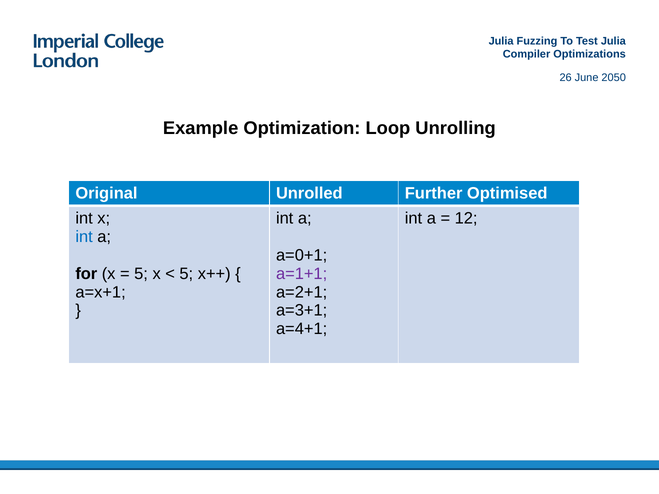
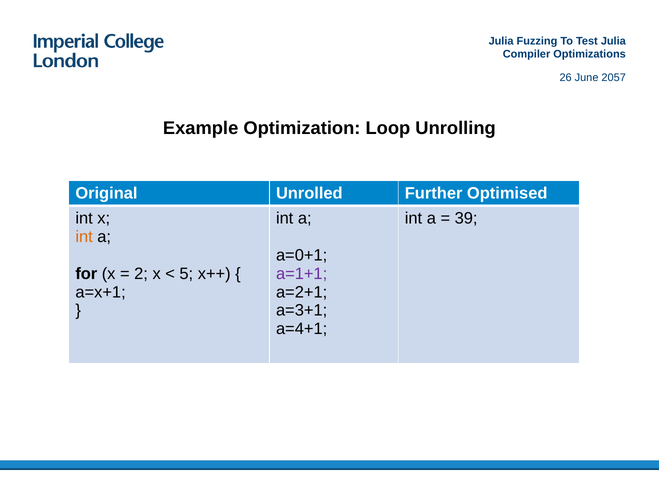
2050: 2050 -> 2057 (614, 78)
12: 12 -> 39 (466, 218)
int colour: blue -> orange (84, 237)
5: 5 -> 2 (141, 274)
